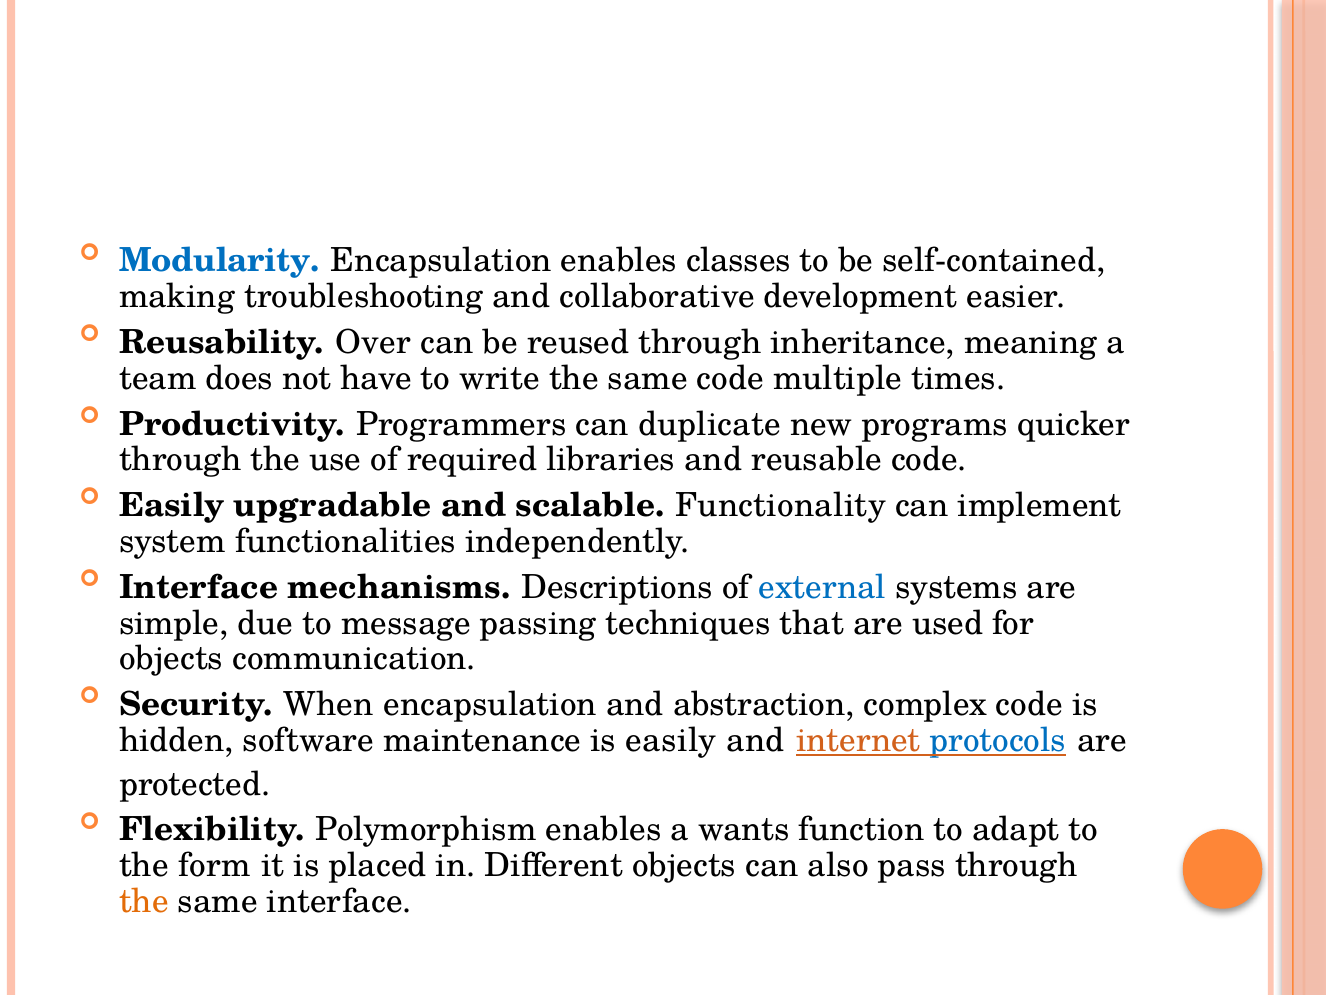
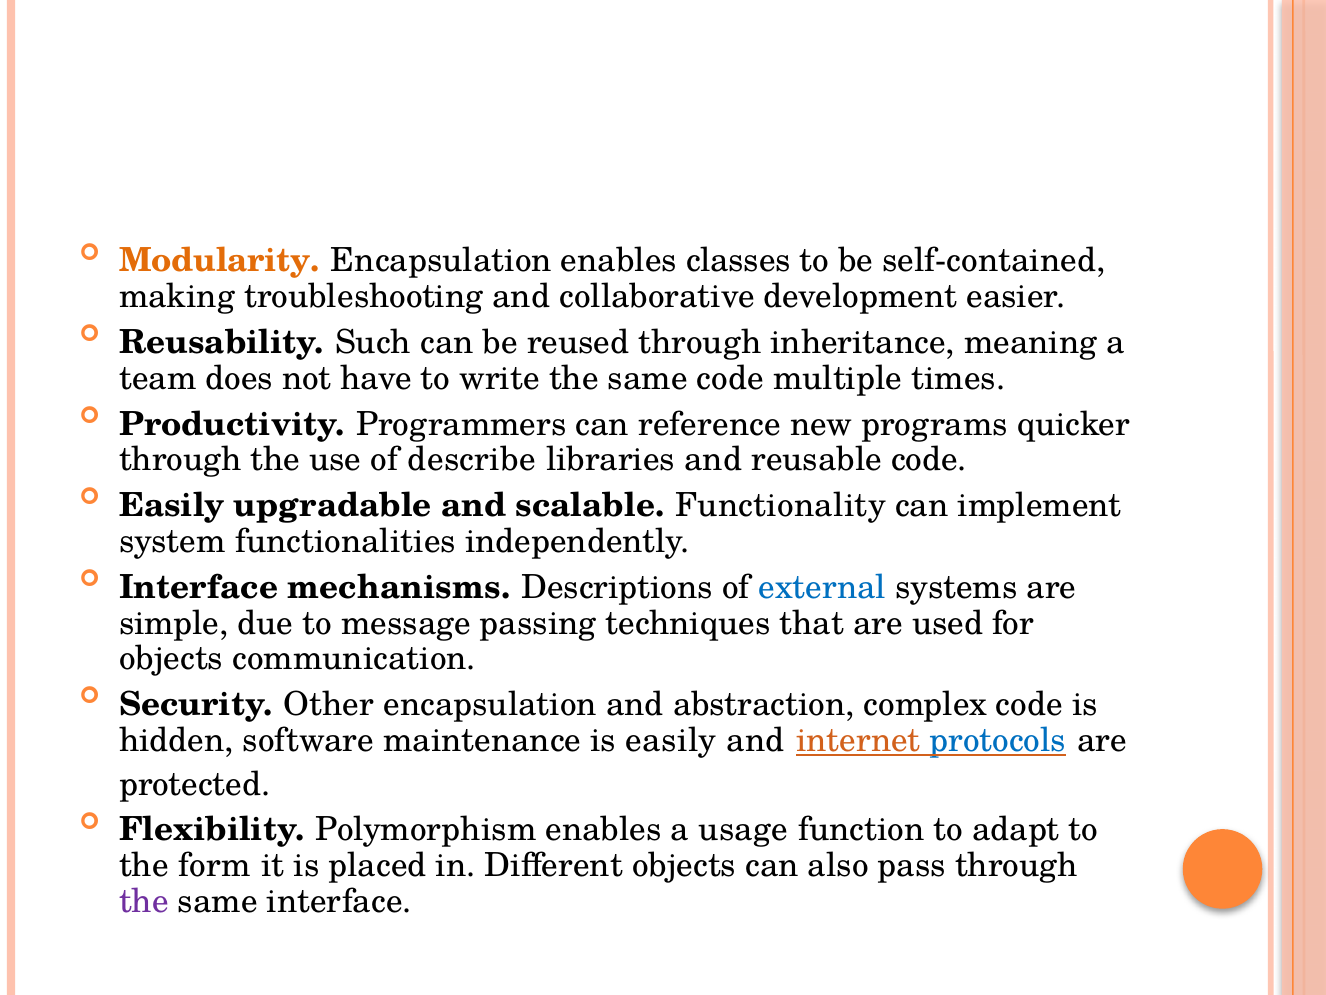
Modularity colour: blue -> orange (220, 261)
Over: Over -> Such (373, 342)
duplicate: duplicate -> reference (710, 424)
required: required -> describe (472, 460)
When: When -> Other (329, 704)
wants: wants -> usage (743, 830)
the colour: orange -> purple (144, 901)
